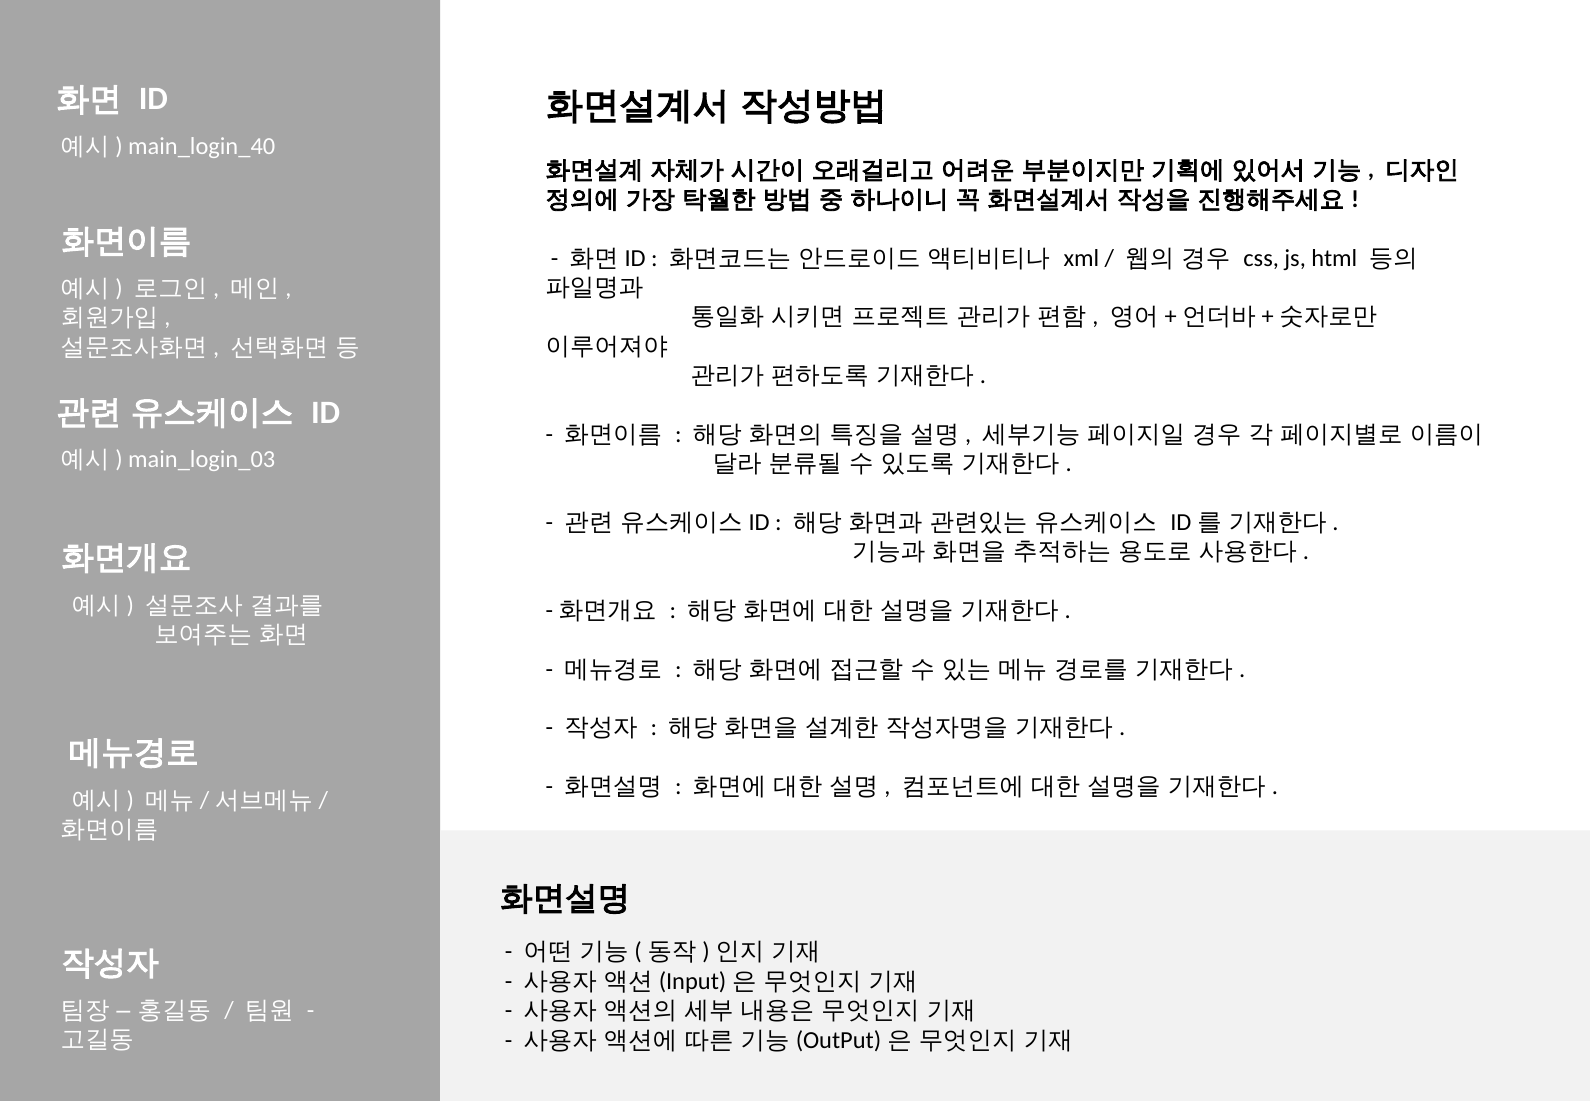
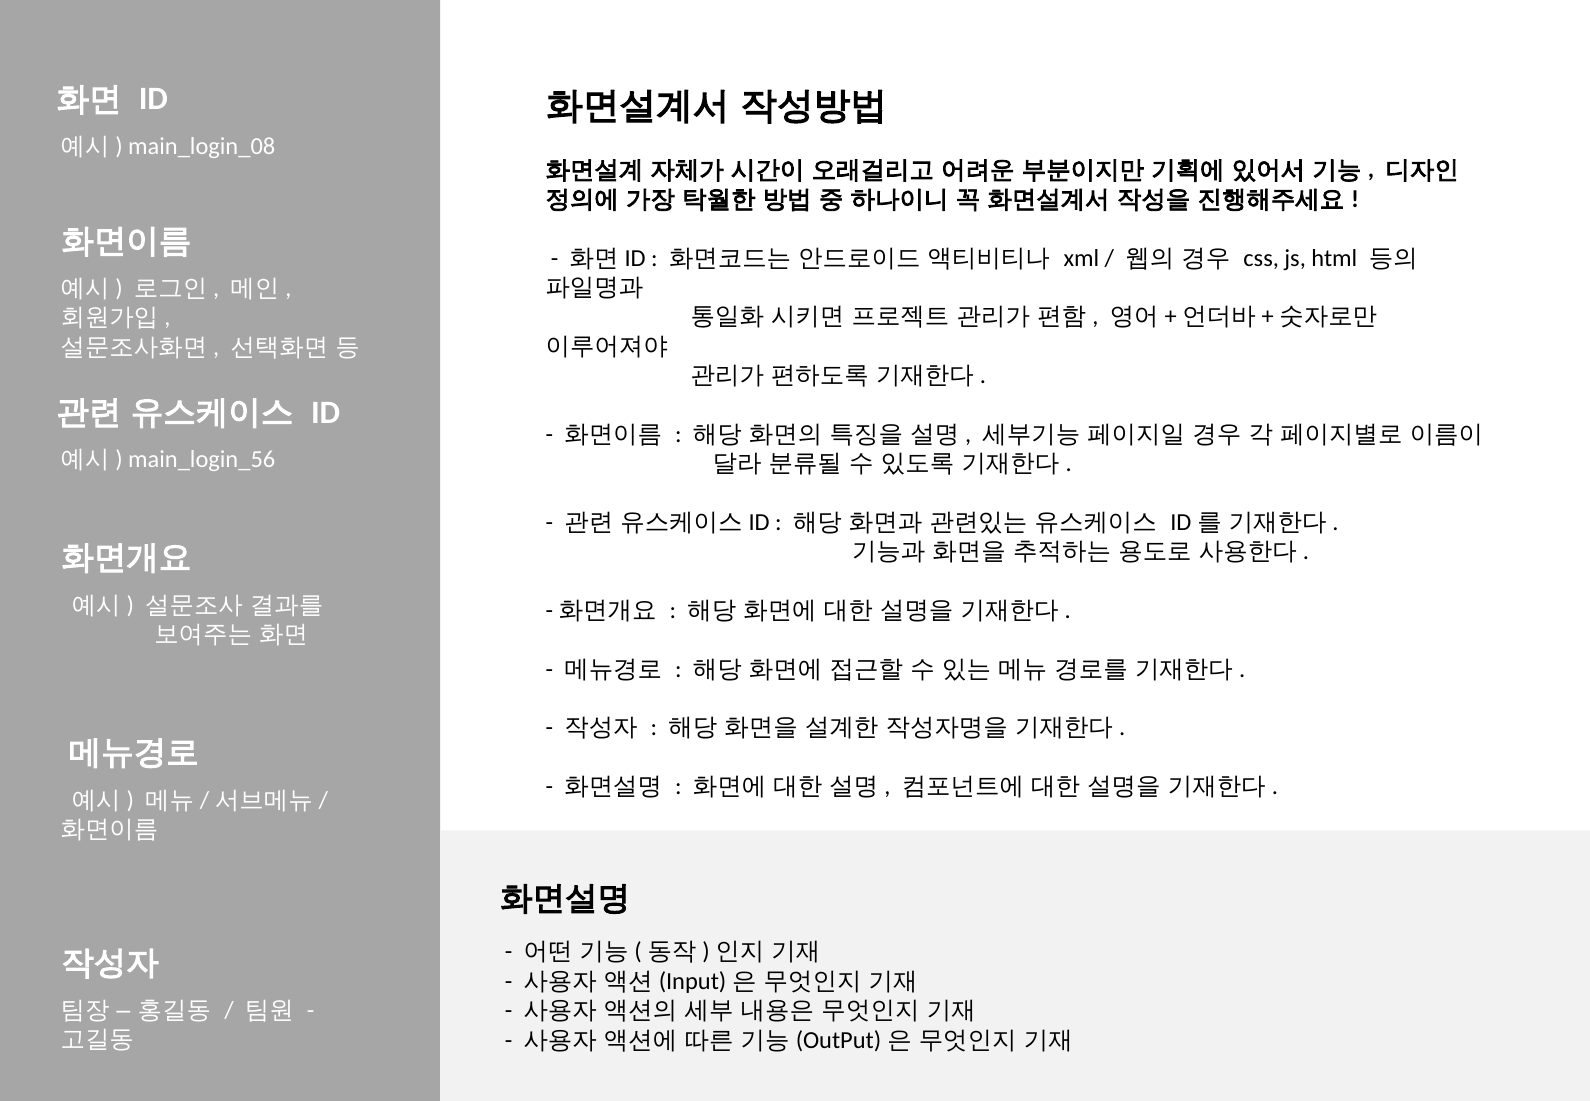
main_login_40: main_login_40 -> main_login_08 (202, 147)
main_login_03: main_login_03 -> main_login_56 (202, 460)
